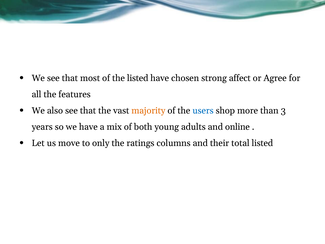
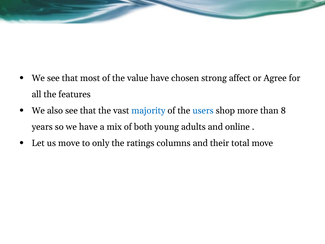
the listed: listed -> value (138, 78)
majority colour: orange -> blue (148, 111)
3: 3 -> 8 (283, 111)
total listed: listed -> move (262, 143)
